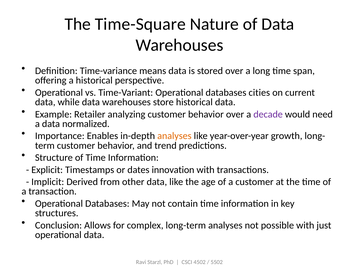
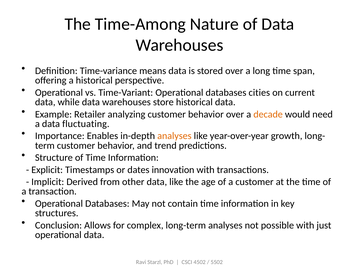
Time-Square: Time-Square -> Time-Among (140, 24)
decade colour: purple -> orange (268, 114)
normalized: normalized -> fluctuating (86, 124)
